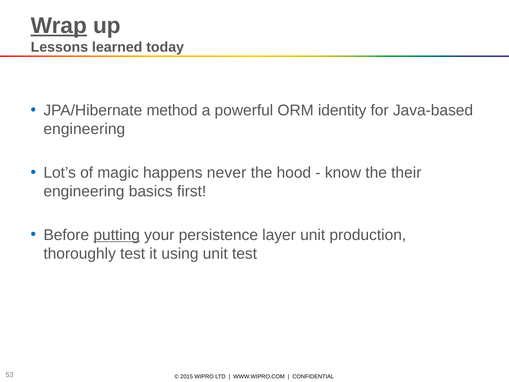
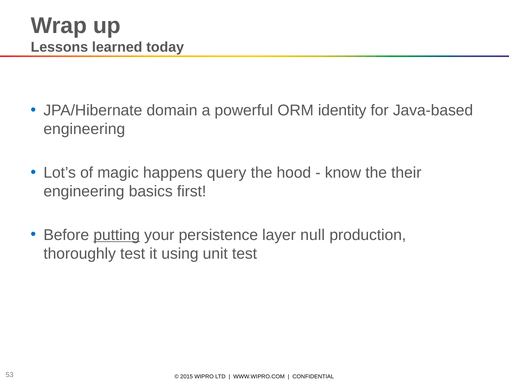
Wrap underline: present -> none (59, 26)
method: method -> domain (172, 110)
never: never -> query (227, 173)
layer unit: unit -> null (313, 235)
